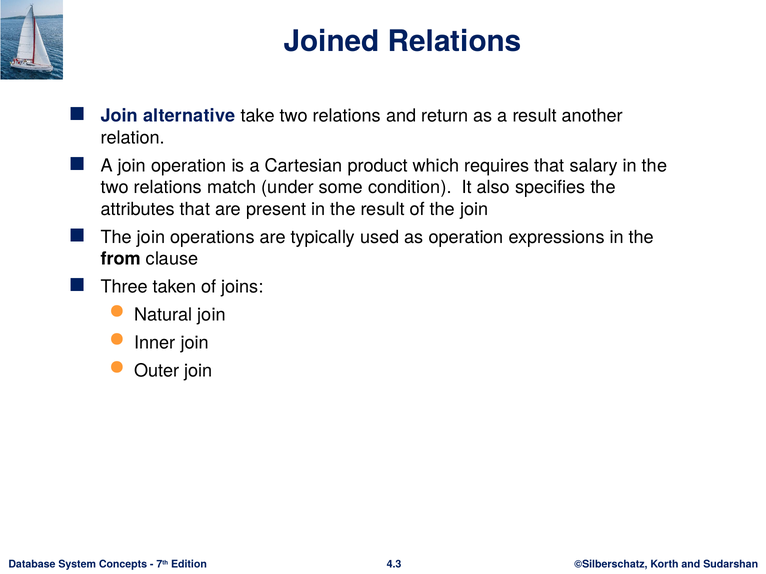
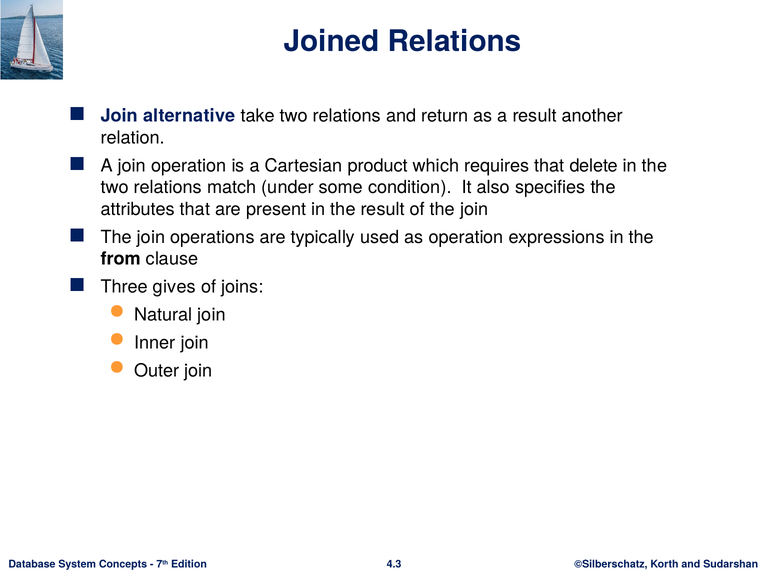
salary: salary -> delete (594, 166)
taken: taken -> gives (174, 287)
